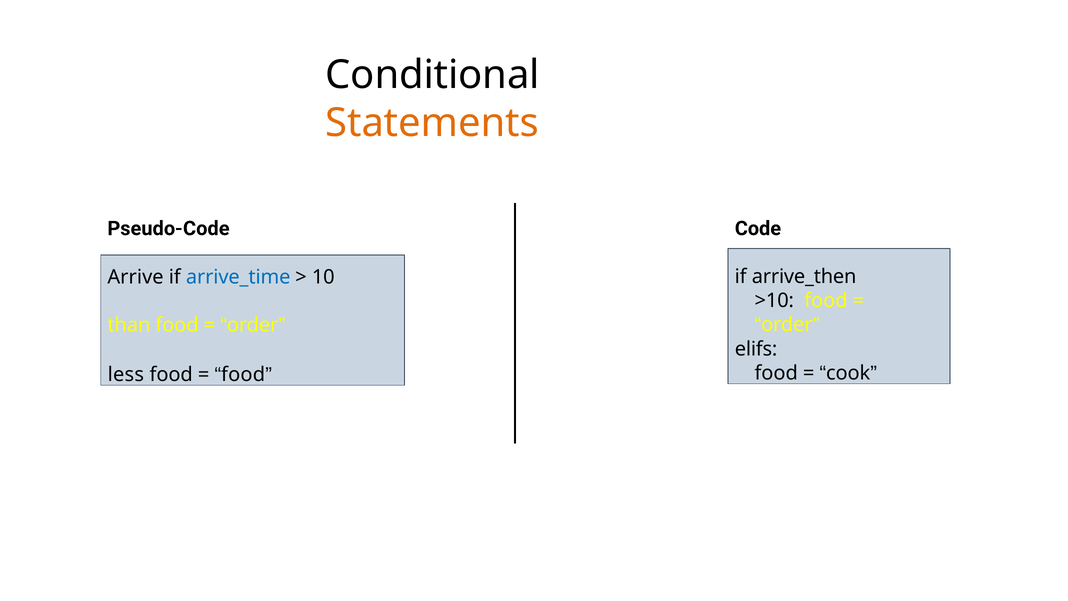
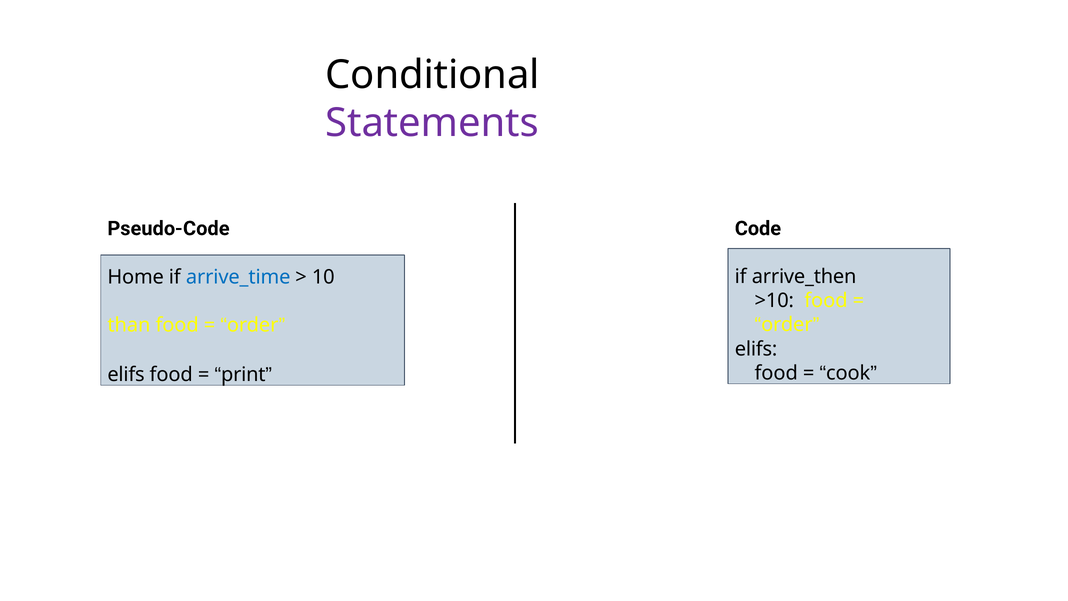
Statements colour: orange -> purple (432, 123)
Arrive: Arrive -> Home (136, 277)
less: less -> elifs (126, 375)
food: food -> print (243, 375)
